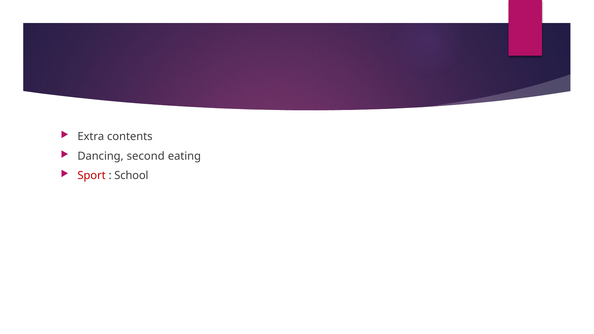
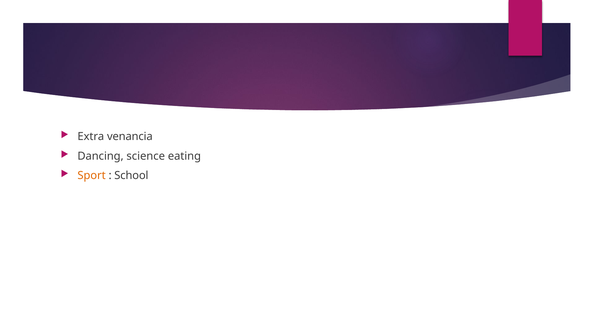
contents: contents -> venancia (130, 137)
second: second -> science (146, 156)
Sport colour: red -> orange (92, 176)
